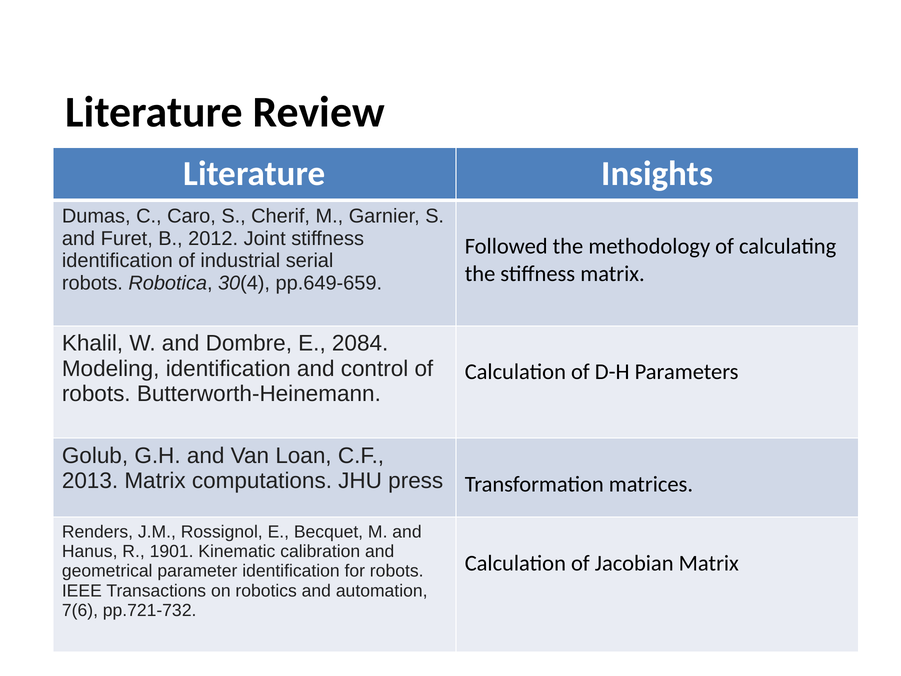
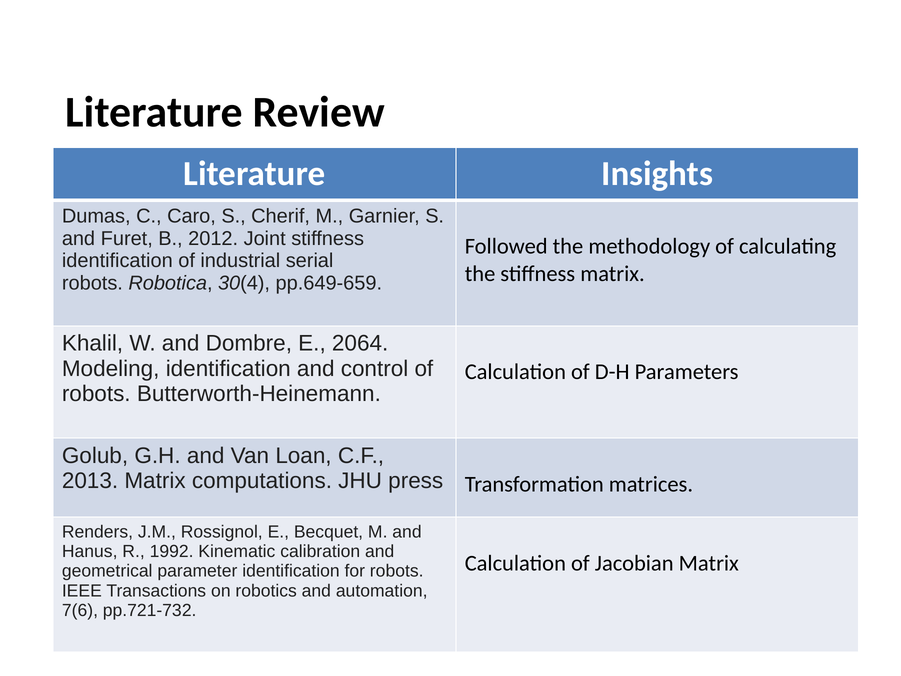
2084: 2084 -> 2064 (360, 343)
1901: 1901 -> 1992 (172, 551)
